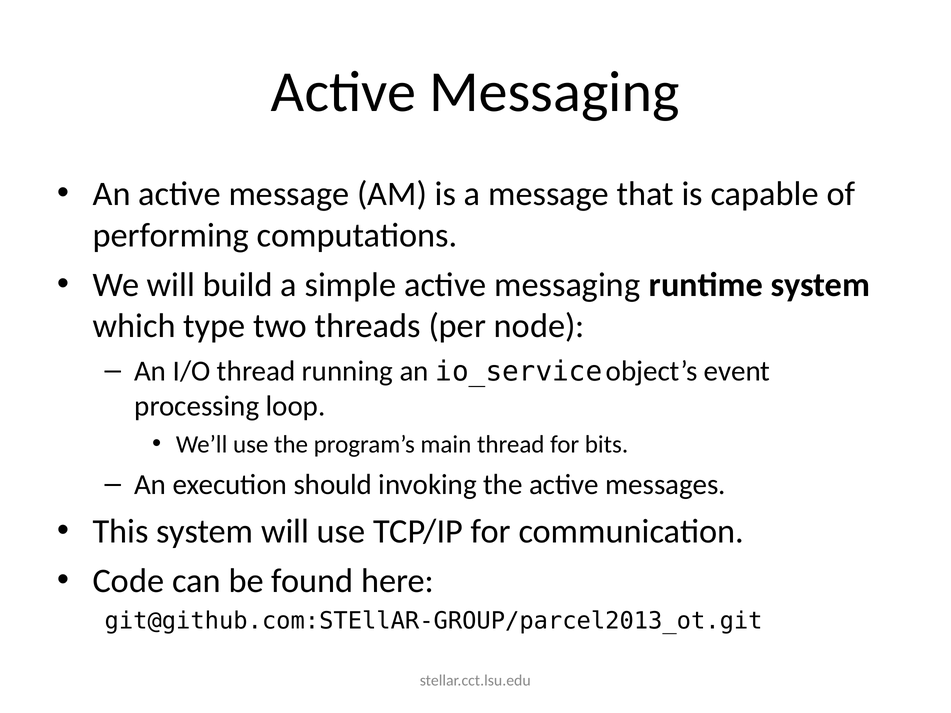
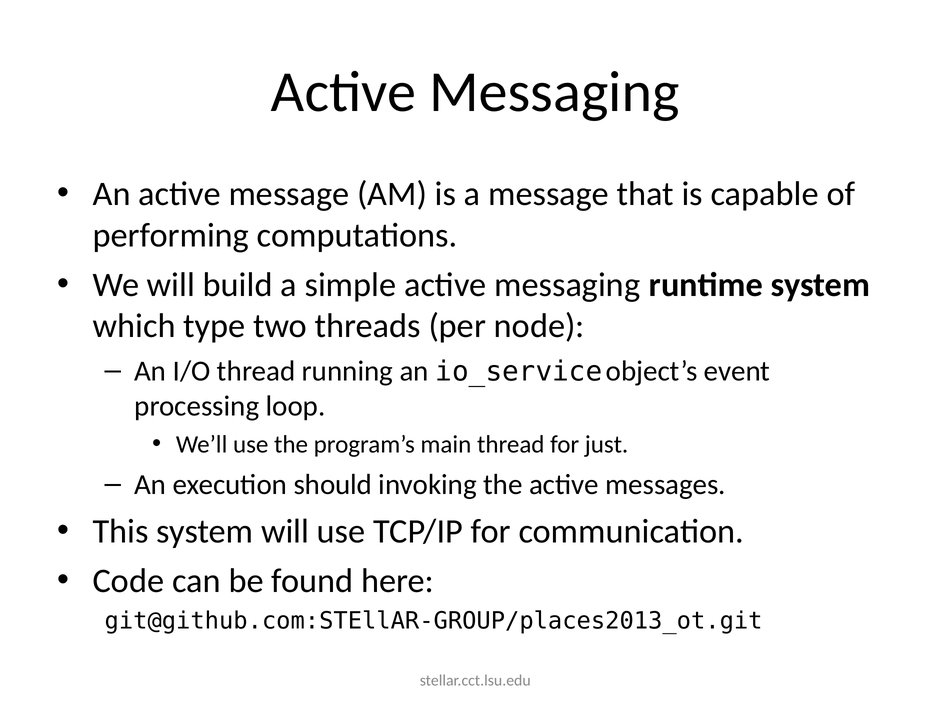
bits: bits -> just (607, 445)
git@github.com:STEllAR-GROUP/parcel2013_ot.git: git@github.com:STEllAR-GROUP/parcel2013_ot.git -> git@github.com:STEllAR-GROUP/places2013_ot.git (434, 621)
